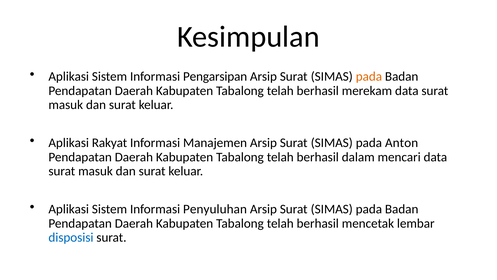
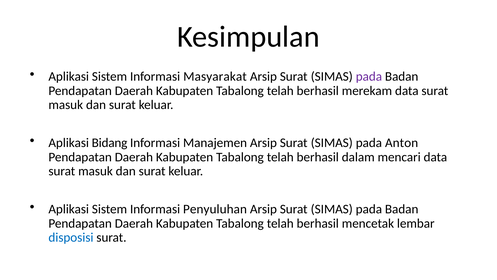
Pengarsipan: Pengarsipan -> Masyarakat (215, 77)
pada colour: orange -> purple (369, 77)
Rakyat: Rakyat -> Bidang (110, 143)
